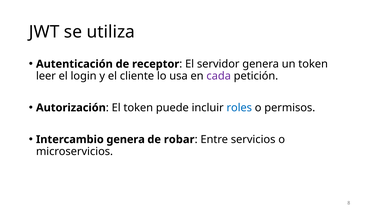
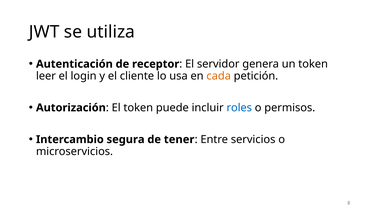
cada colour: purple -> orange (219, 76)
Intercambio genera: genera -> segura (126, 140)
robar: robar -> tener (179, 140)
